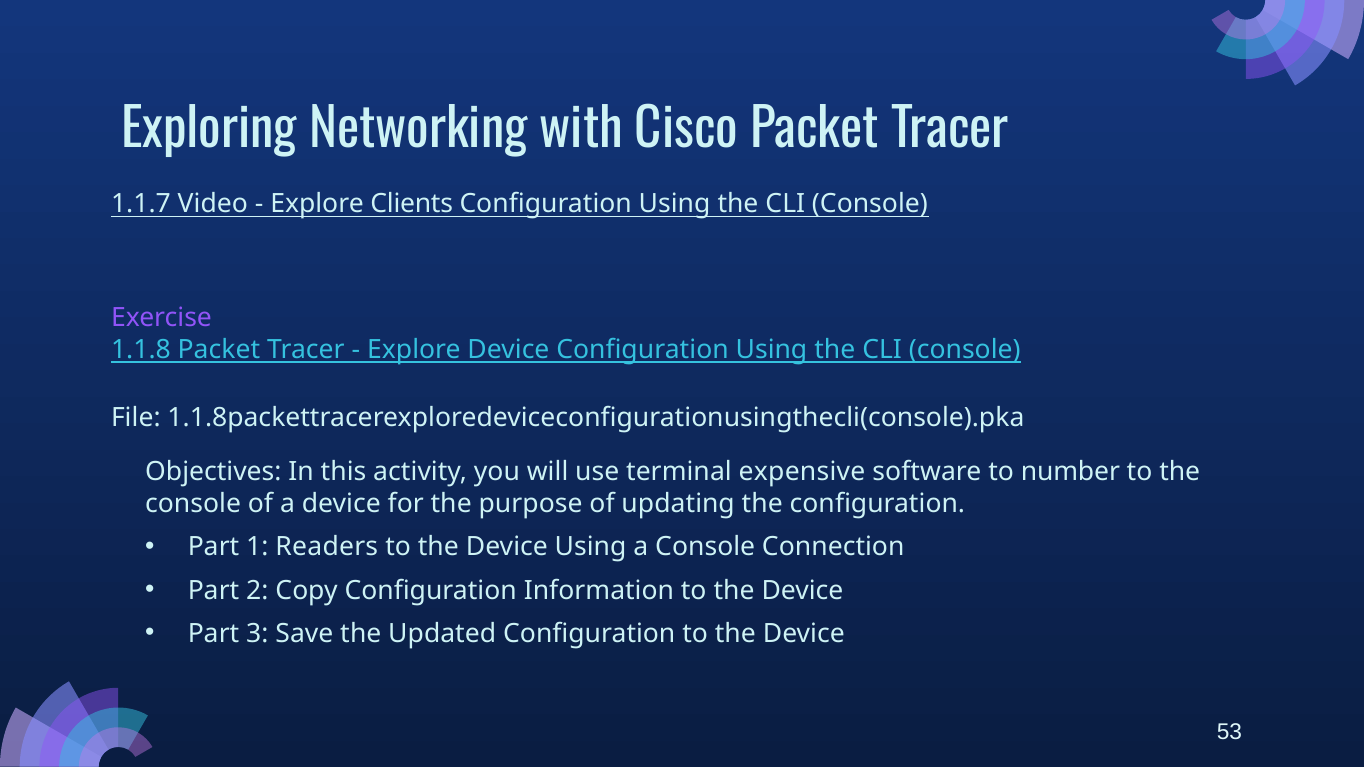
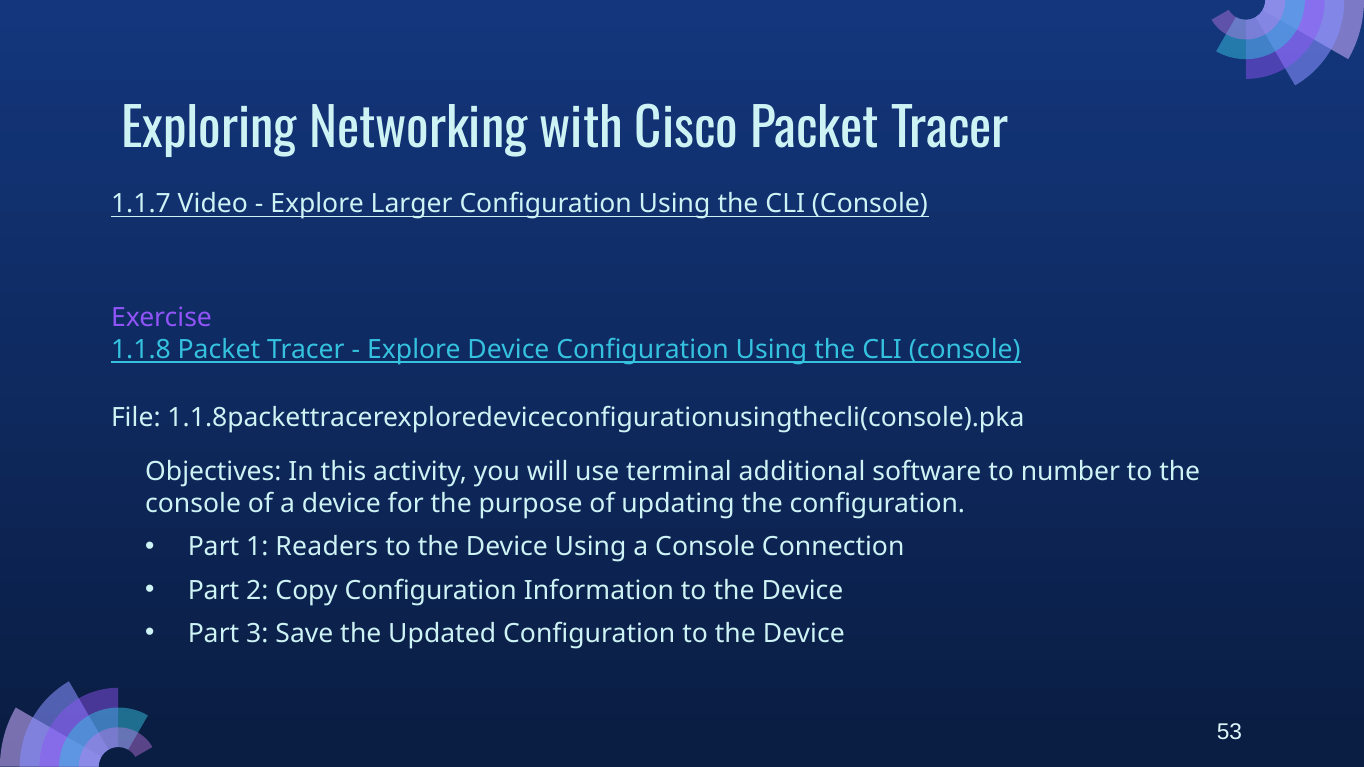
Clients: Clients -> Larger (412, 204)
expensive: expensive -> additional (802, 472)
